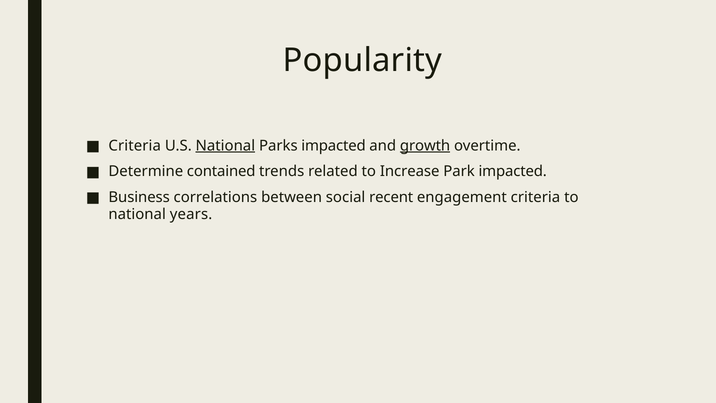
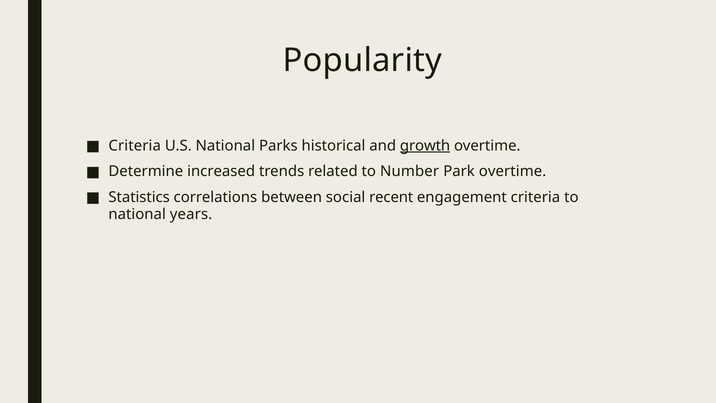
National underline: present -> none (225, 145)
Parks impacted: impacted -> historical (333, 145)
contained: contained -> increased (221, 171)
Increase: Increase -> Number (410, 171)
Park impacted: impacted -> overtime (513, 171)
Business: Business -> Statistics (139, 197)
